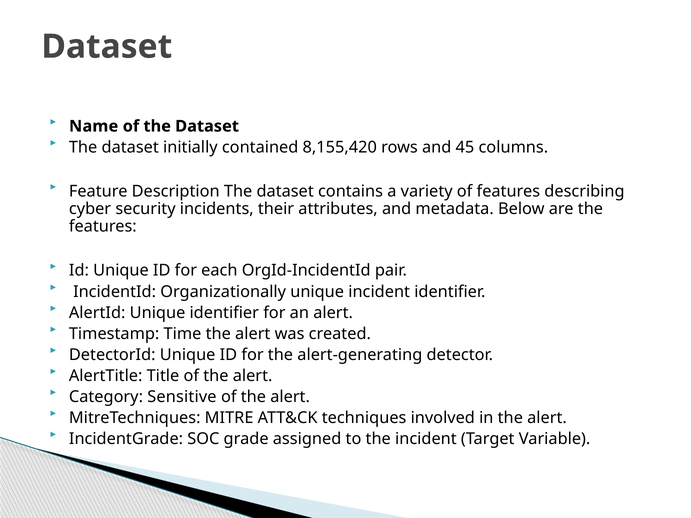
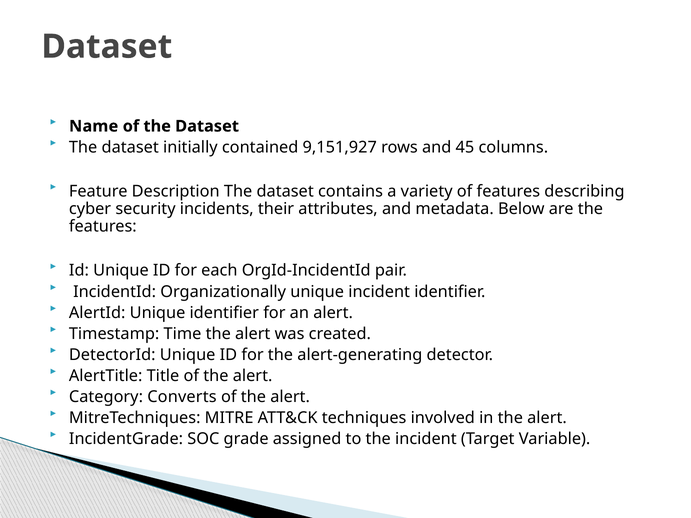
8,155,420: 8,155,420 -> 9,151,927 (340, 147)
Sensitive: Sensitive -> Converts (182, 397)
